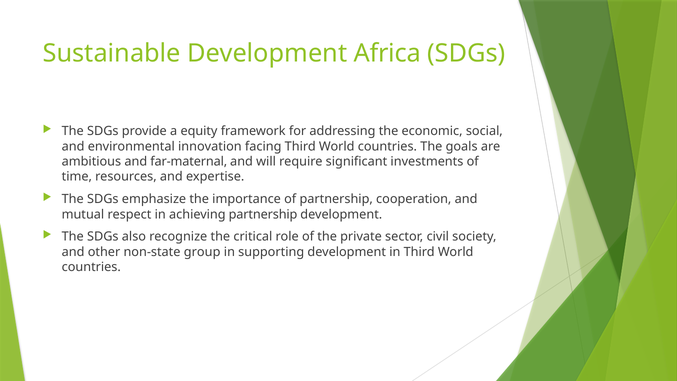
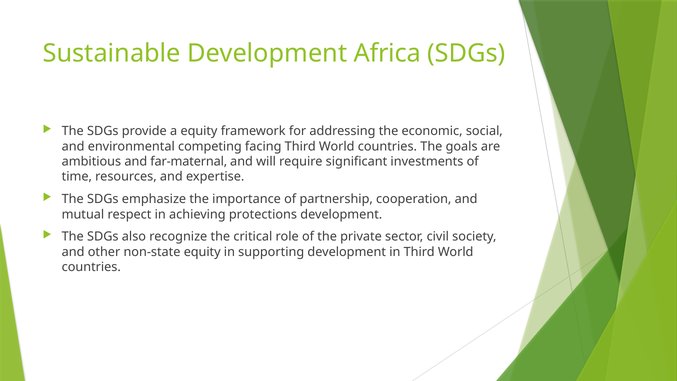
innovation: innovation -> competing (210, 146)
achieving partnership: partnership -> protections (263, 214)
non-state group: group -> equity (202, 252)
